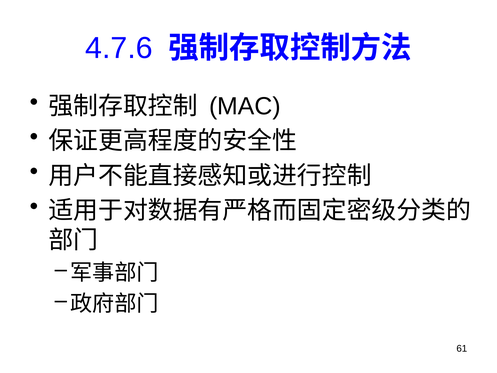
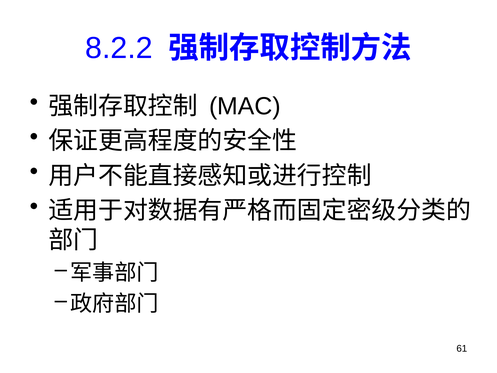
4.7.6: 4.7.6 -> 8.2.2 (119, 48)
